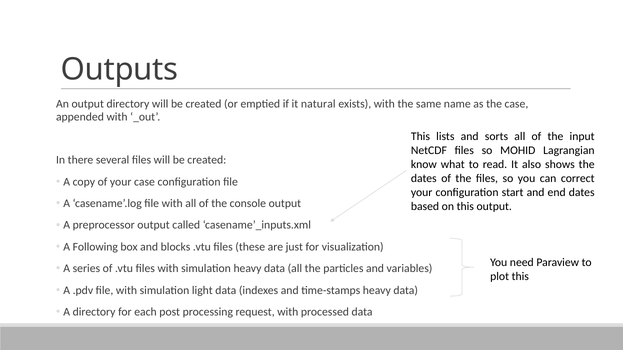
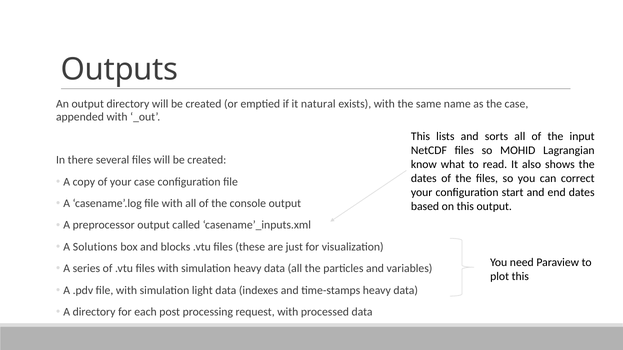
Following: Following -> Solutions (95, 247)
